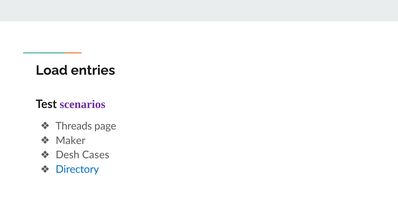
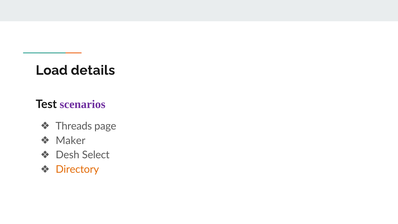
entries: entries -> details (93, 70)
Cases: Cases -> Select (96, 155)
Directory colour: blue -> orange (77, 169)
